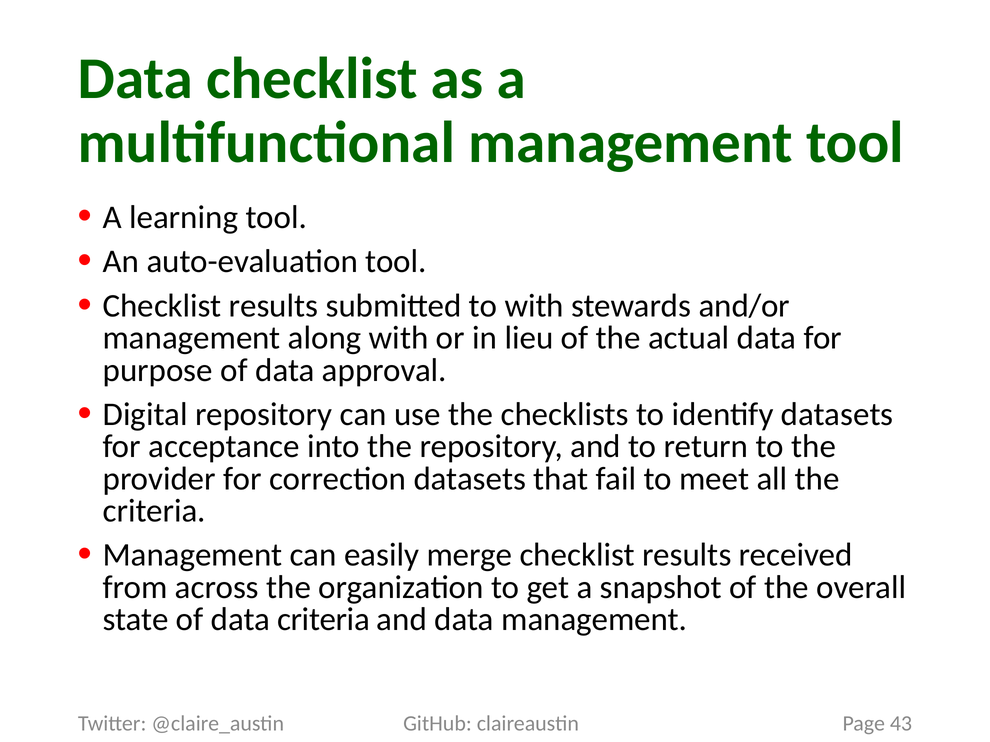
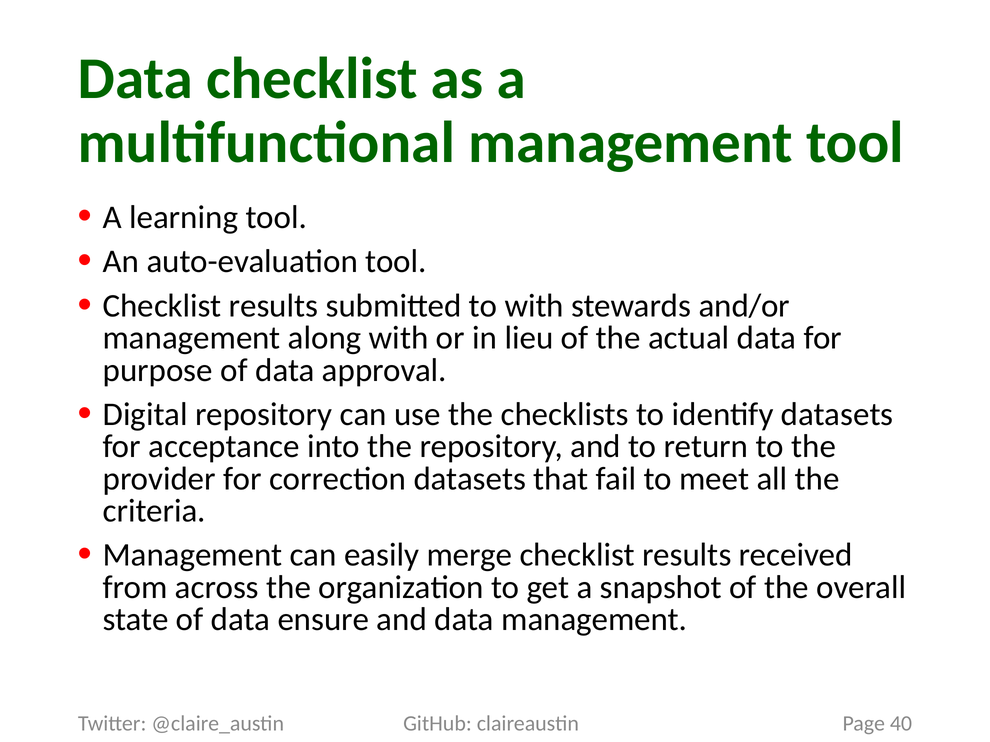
data criteria: criteria -> ensure (323, 620)
43: 43 -> 40 (901, 724)
